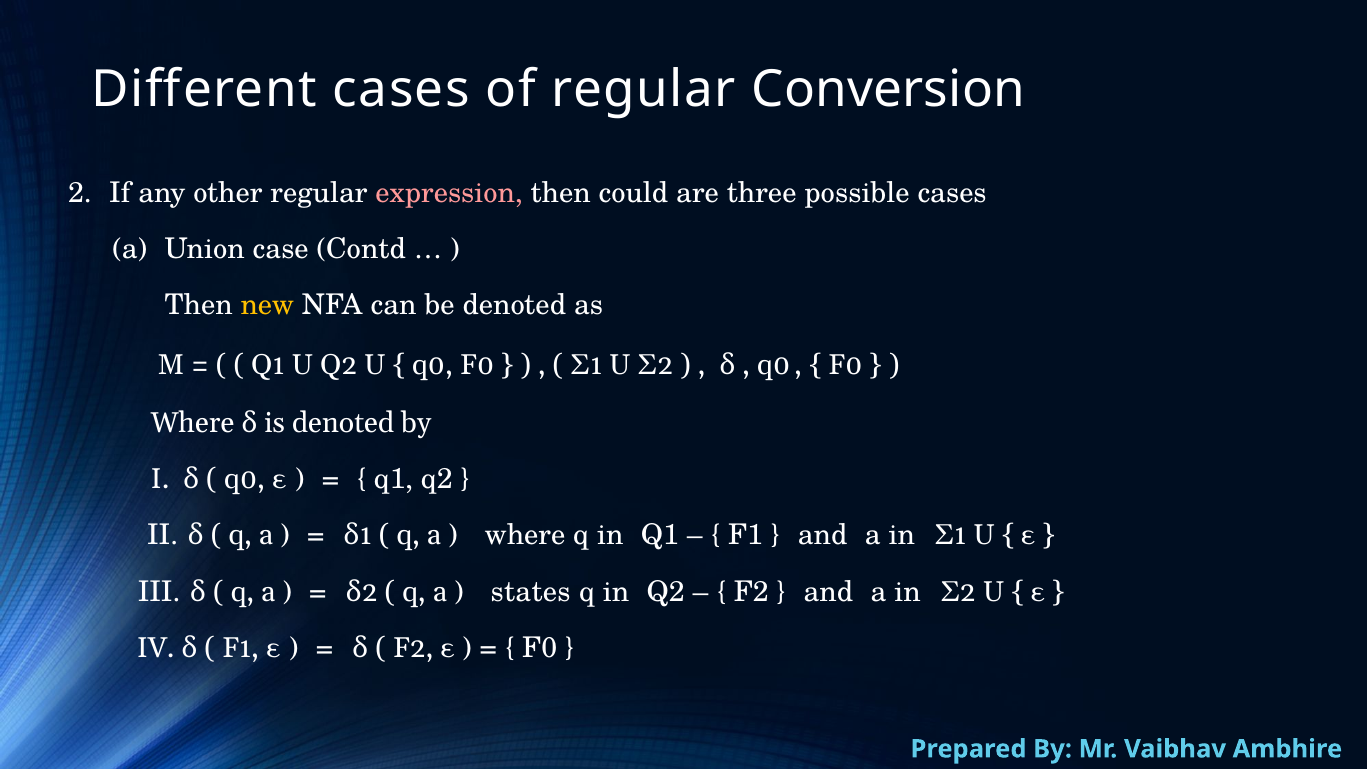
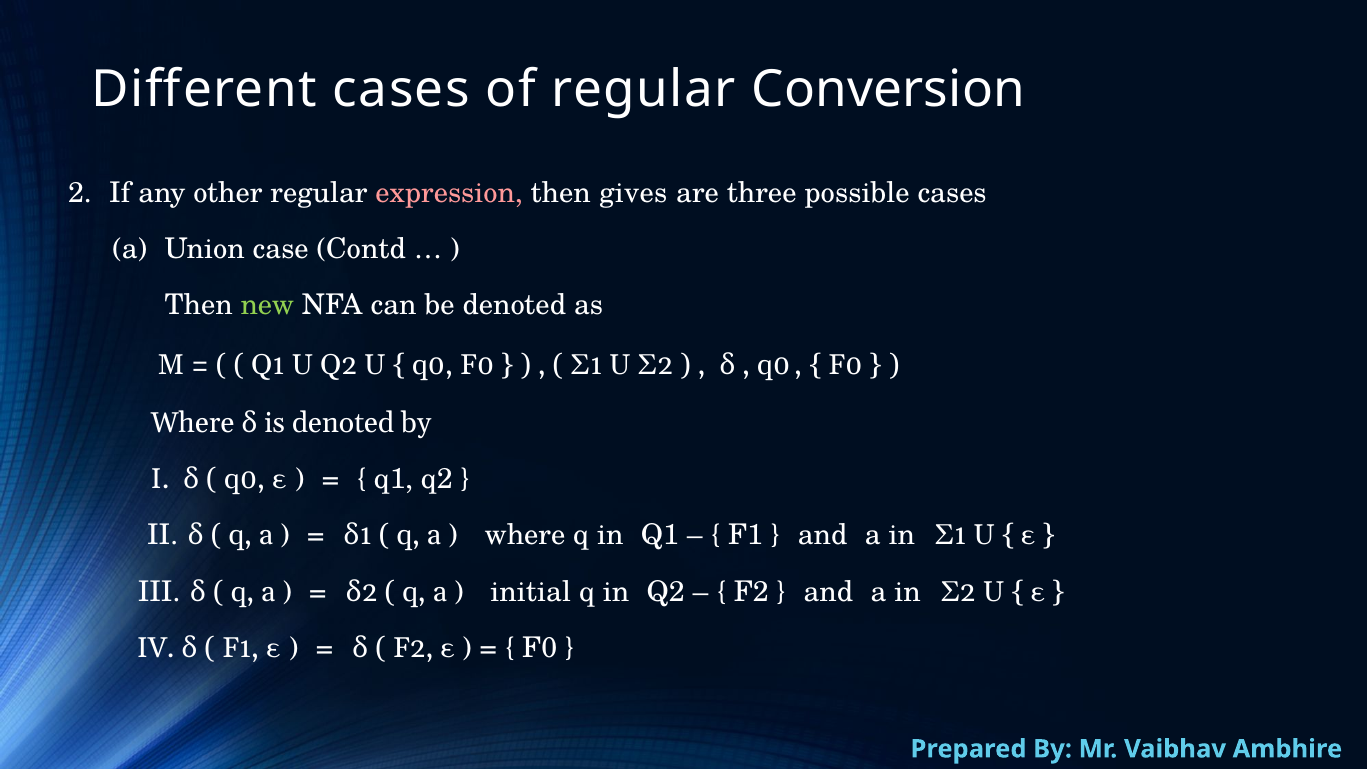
could: could -> gives (633, 193)
new colour: yellow -> light green (267, 306)
states: states -> initial (531, 592)
